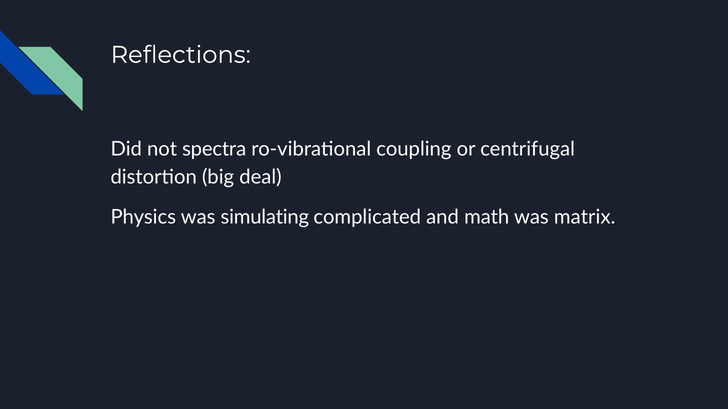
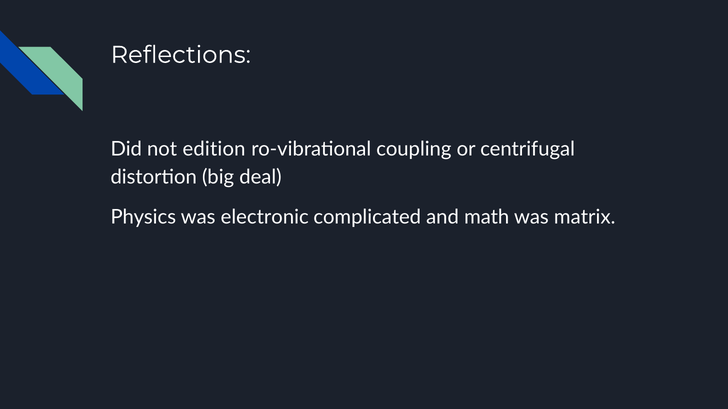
spectra: spectra -> edition (214, 149)
simulating: simulating -> electronic (265, 217)
